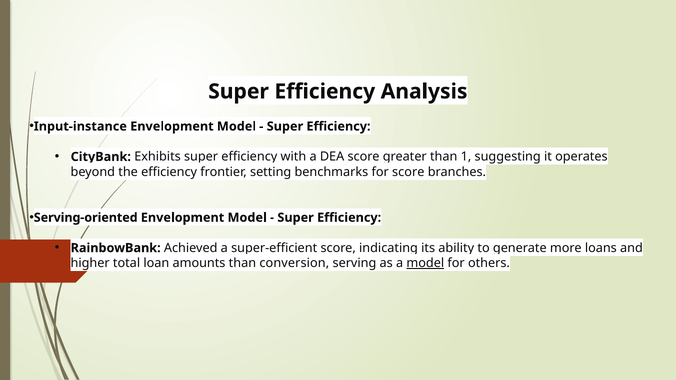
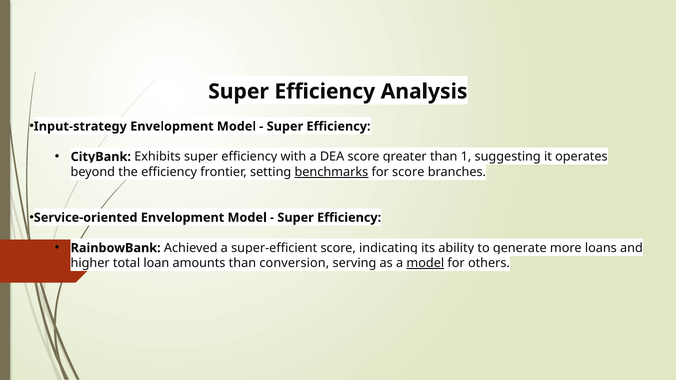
Input-instance: Input-instance -> Input-strategy (80, 126)
benchmarks underline: none -> present (331, 172)
Serving-oriented: Serving-oriented -> Service-oriented (86, 218)
